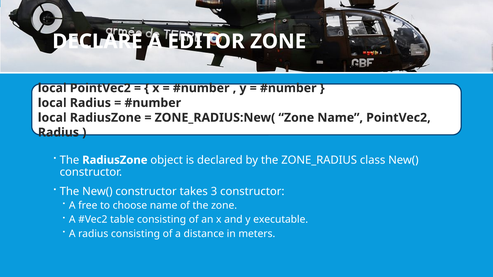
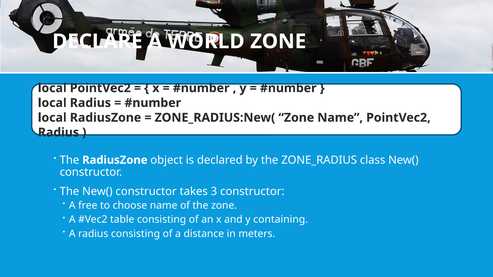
EDITOR: EDITOR -> WORLD (206, 41)
executable: executable -> containing (281, 220)
